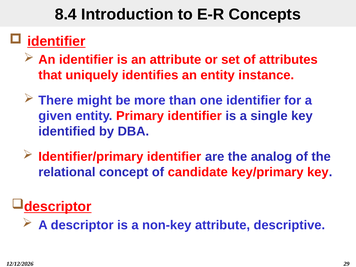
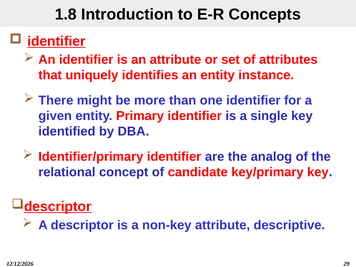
8.4: 8.4 -> 1.8 (66, 14)
